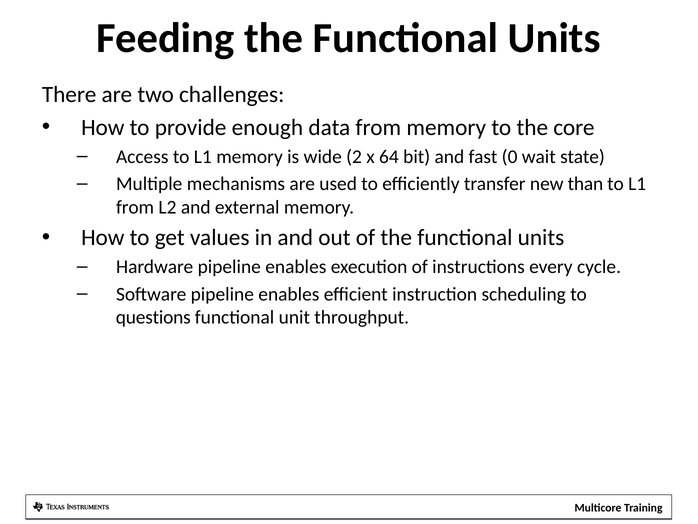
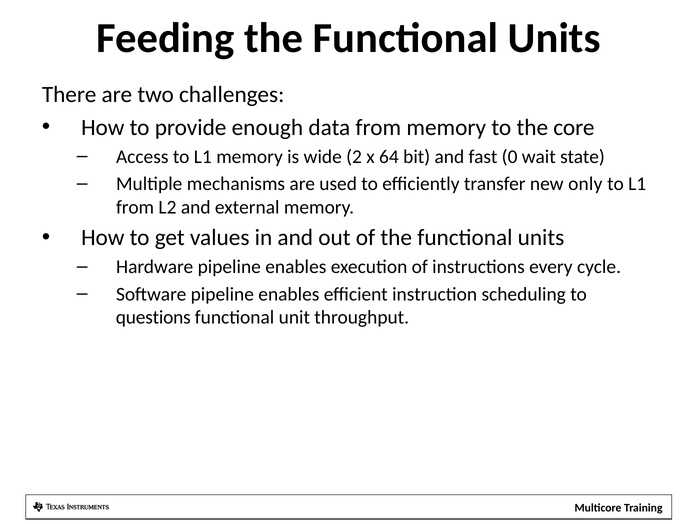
than: than -> only (585, 184)
